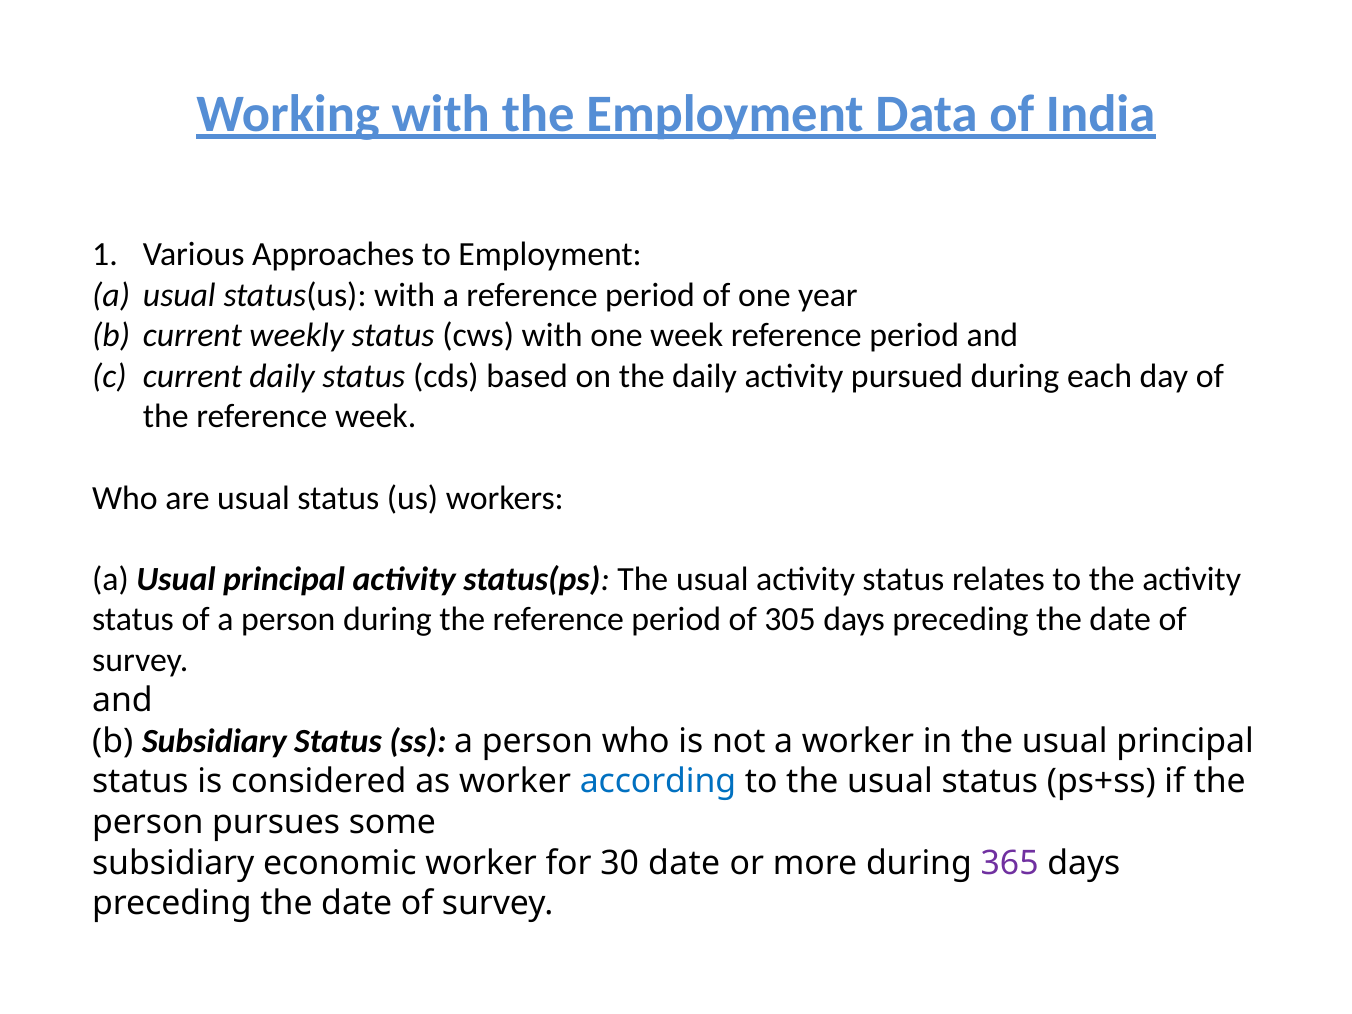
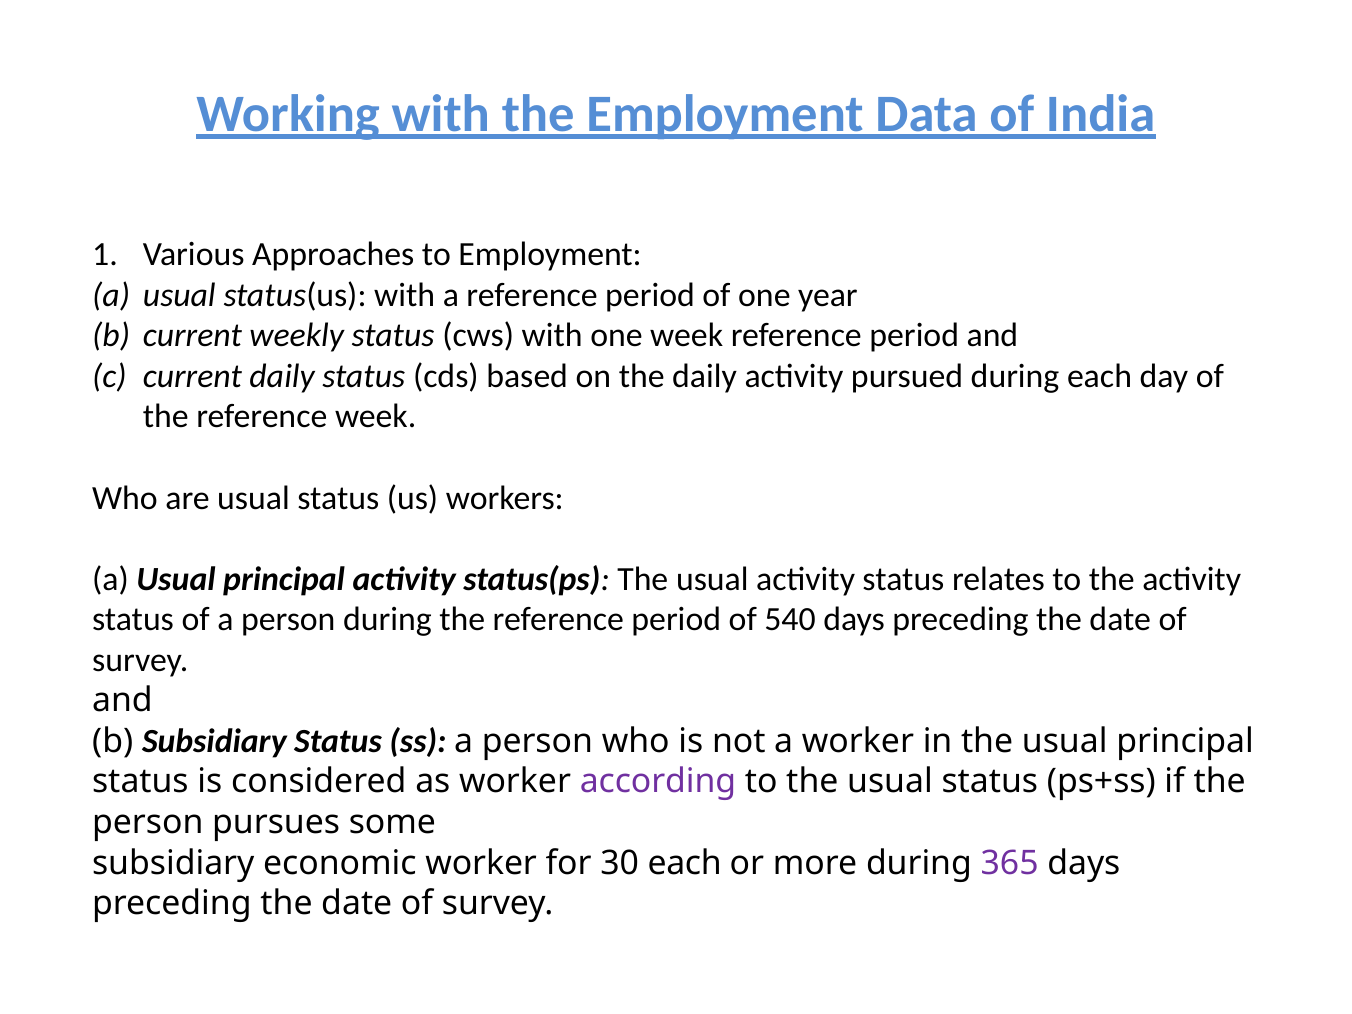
305: 305 -> 540 (790, 620)
according colour: blue -> purple (658, 782)
30 date: date -> each (685, 863)
